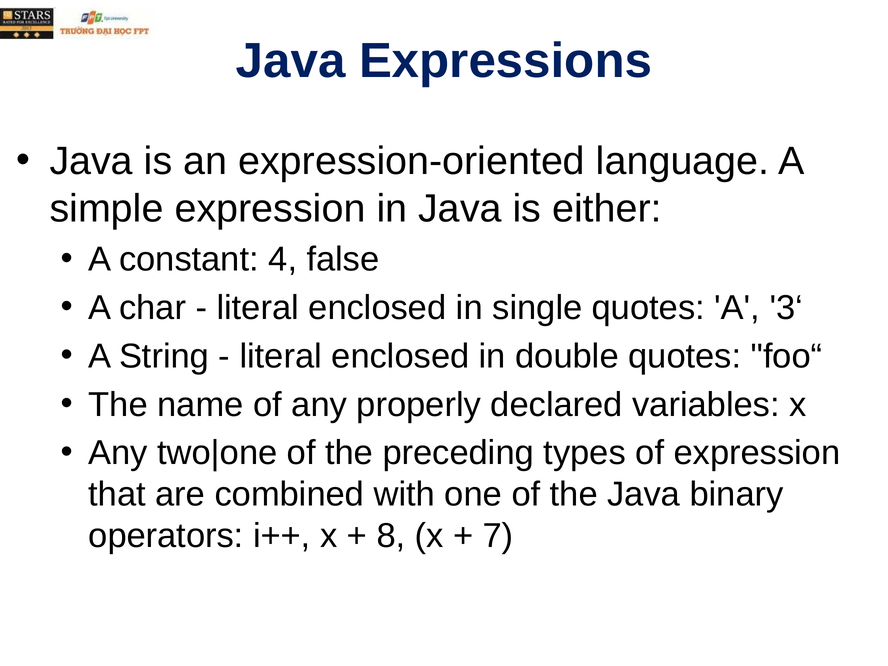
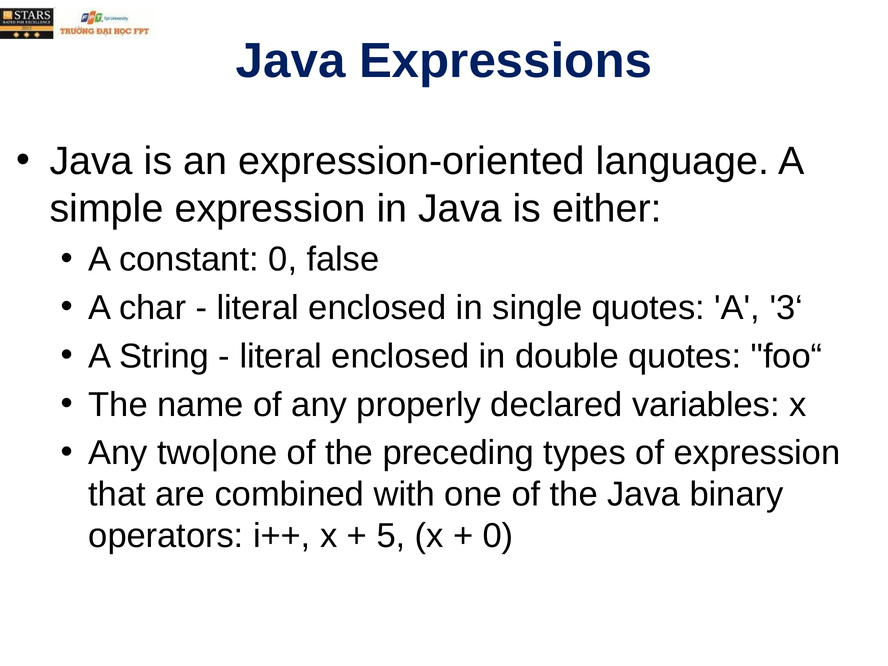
constant 4: 4 -> 0 (283, 260)
8: 8 -> 5 (391, 536)
7: 7 -> 0 (498, 536)
